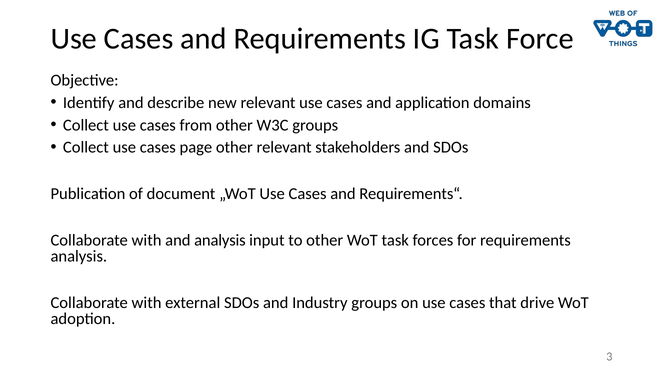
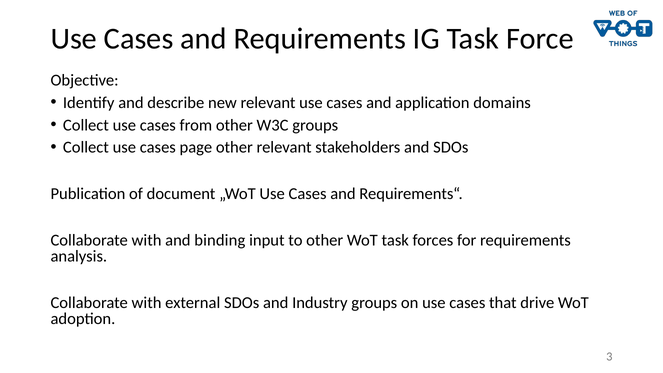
and analysis: analysis -> binding (220, 240)
